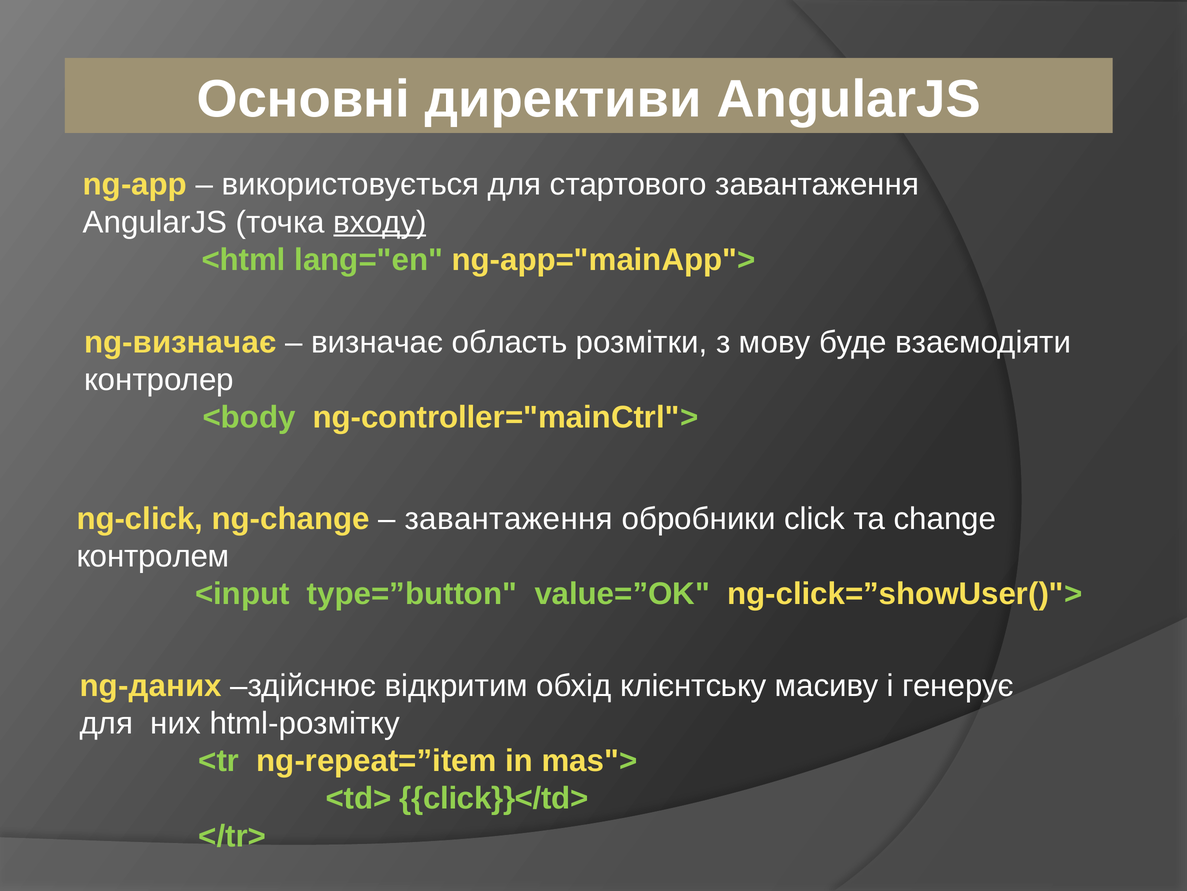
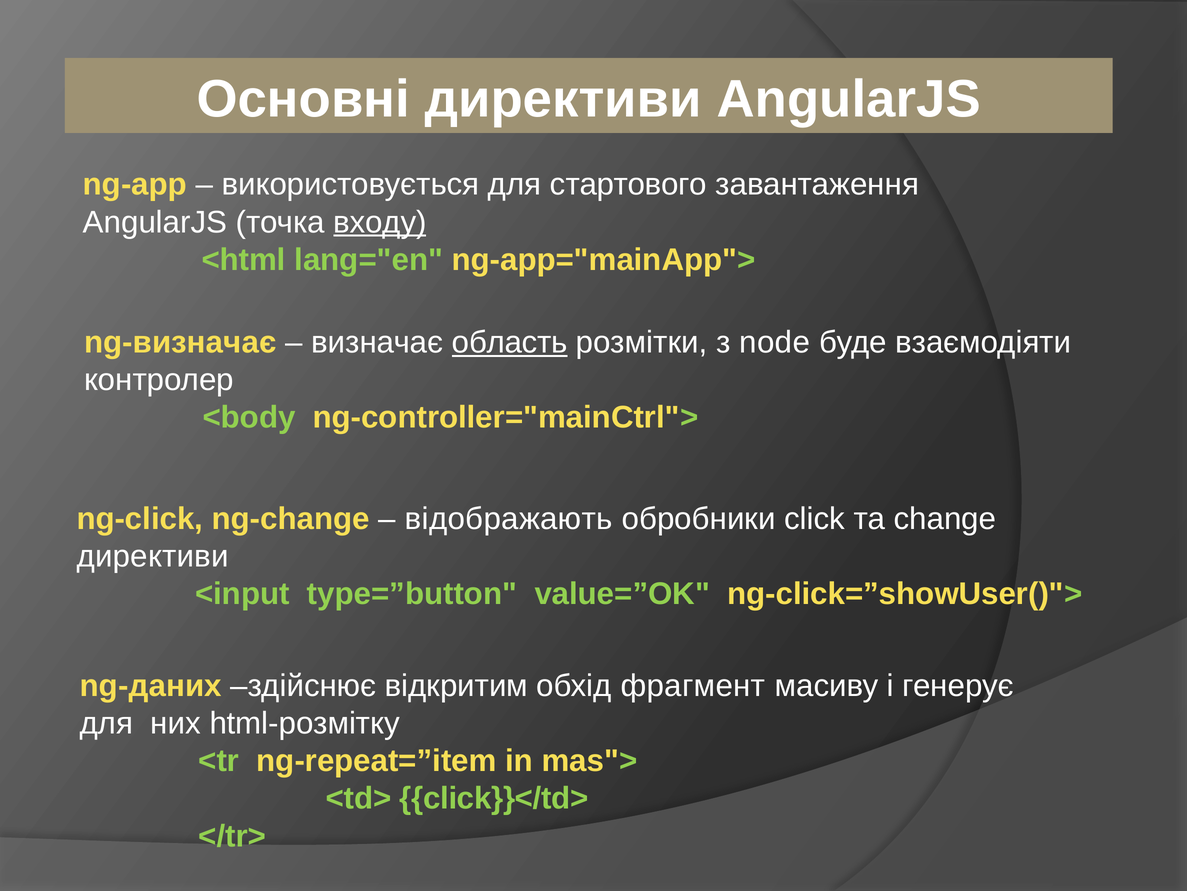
область underline: none -> present (510, 342)
мову: мову -> node (775, 342)
завантаження: завантаження -> відображають (509, 518)
контролем: контролем -> директиви (153, 556)
клієнтську: клієнтську -> фрагмент (693, 685)
